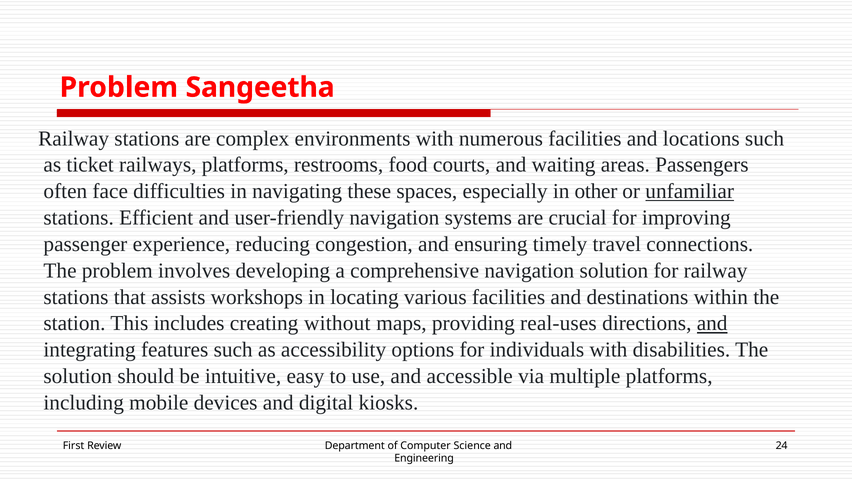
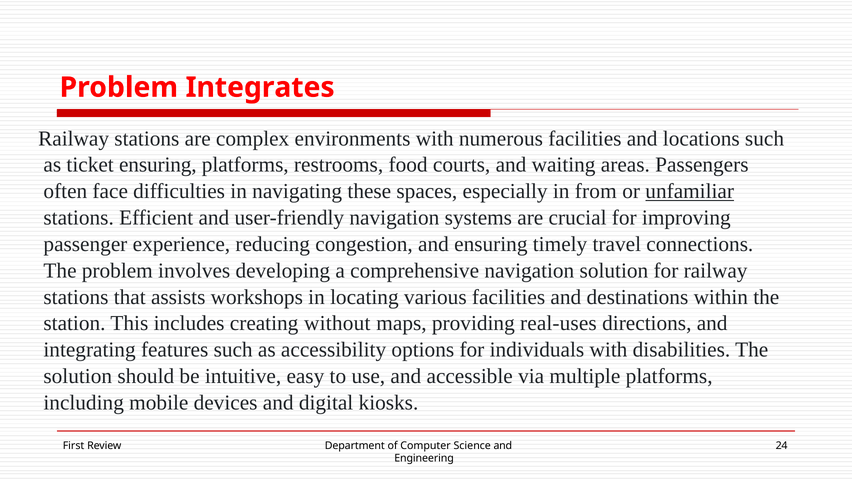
Sangeetha: Sangeetha -> Integrates (260, 87)
ticket railways: railways -> ensuring (158, 165)
other: other -> from (596, 191)
and underline: present -> none (712, 324)
